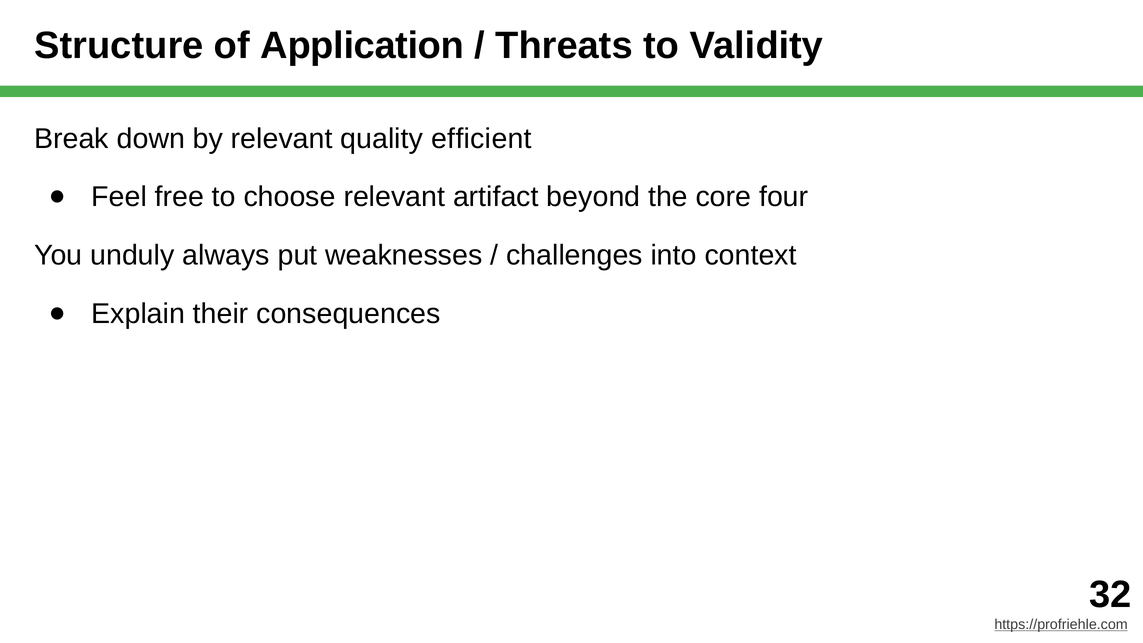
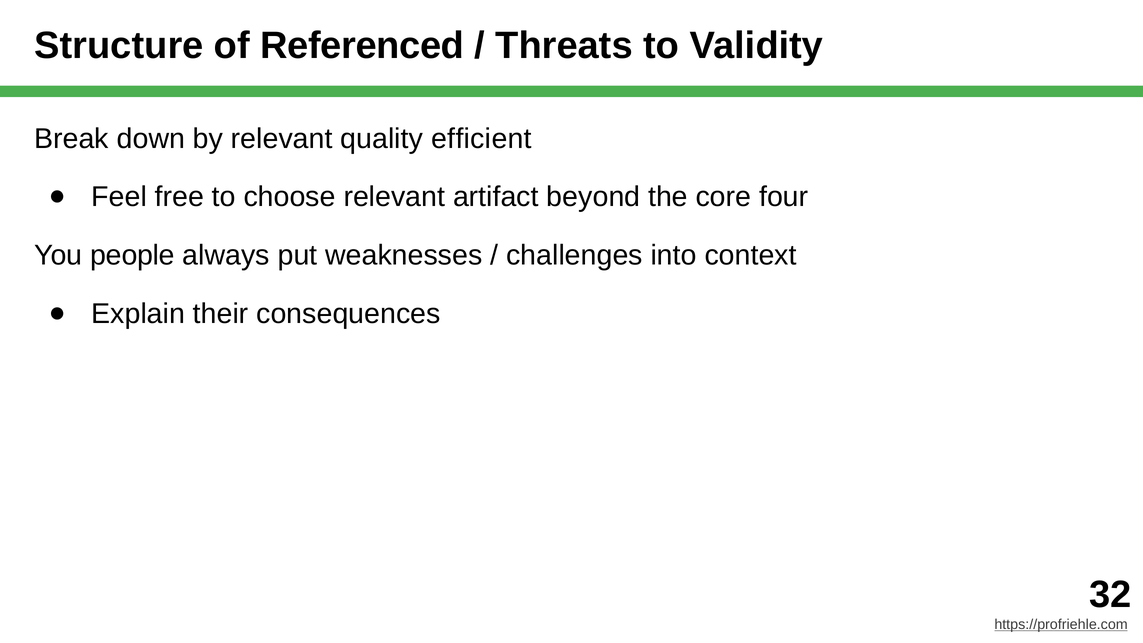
Application: Application -> Referenced (362, 46)
unduly: unduly -> people (133, 255)
